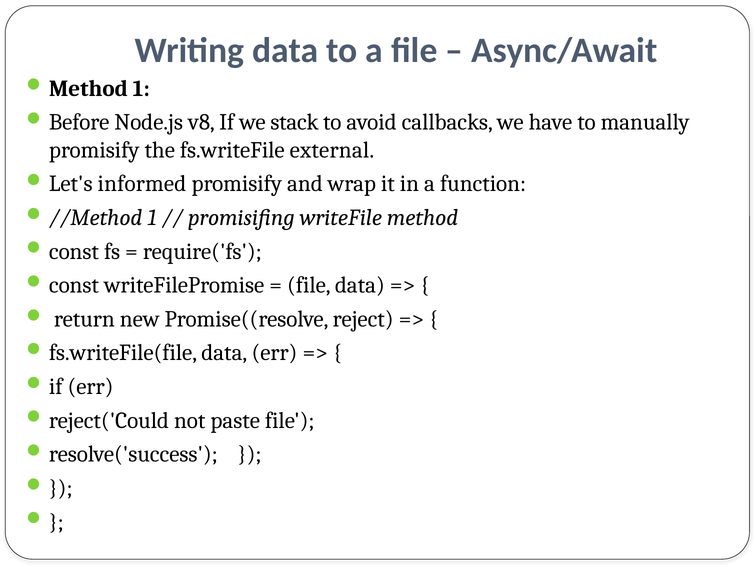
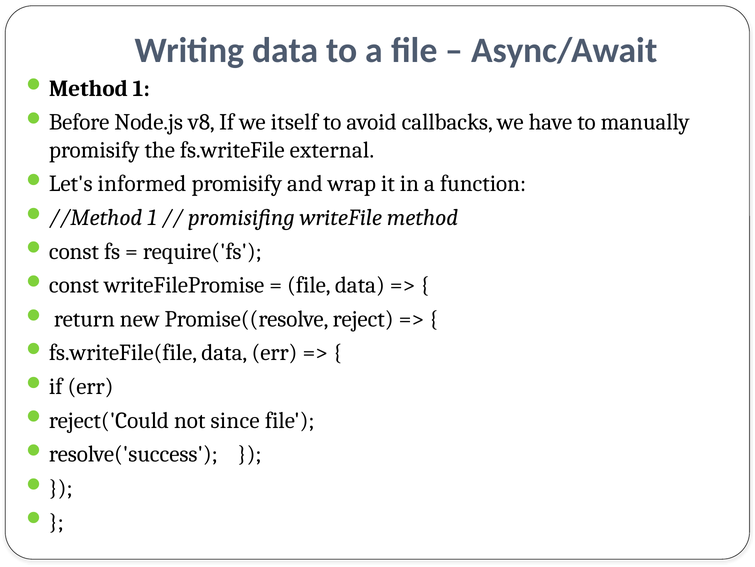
stack: stack -> itself (294, 122)
paste: paste -> since (235, 420)
